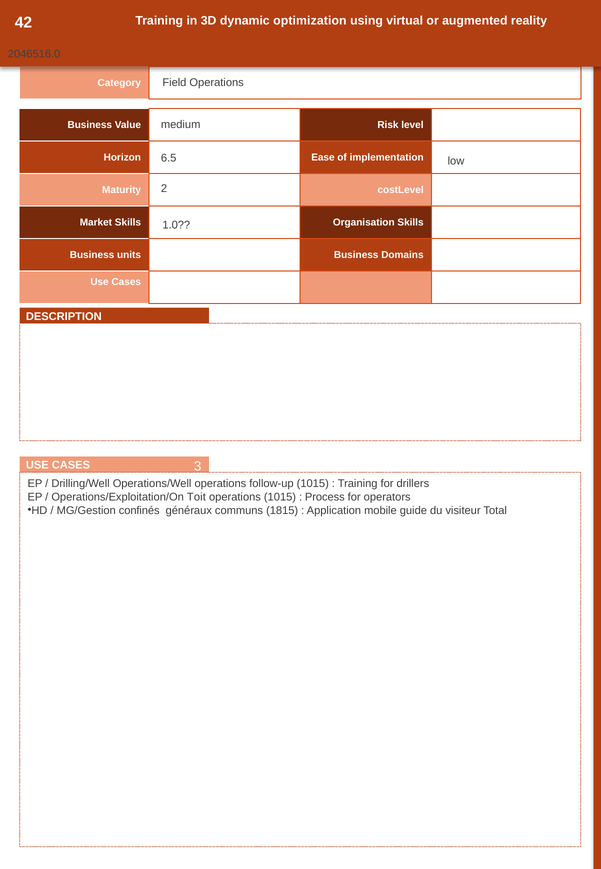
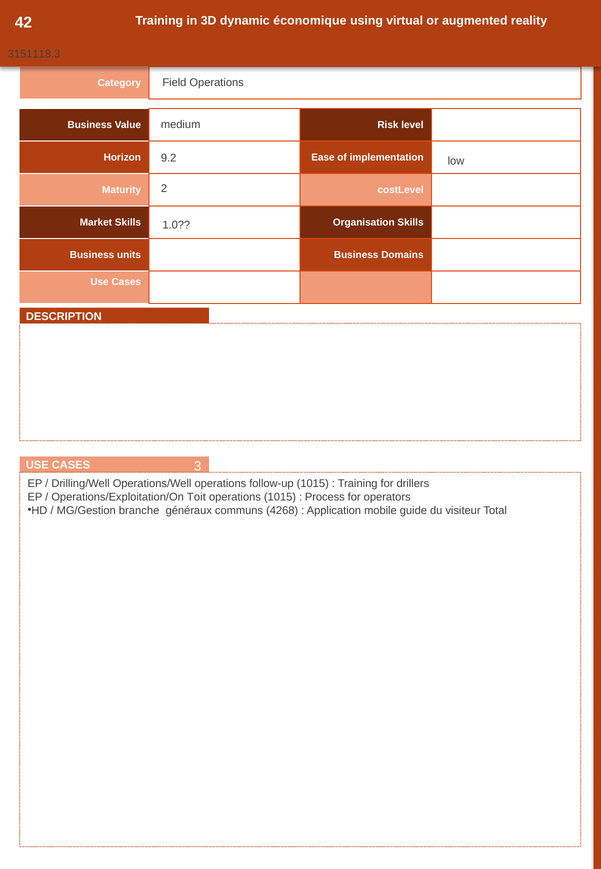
optimization: optimization -> économique (310, 20)
2046516.0: 2046516.0 -> 3151118.3 (34, 54)
6.5: 6.5 -> 9.2 (169, 158)
confinés: confinés -> branche (139, 510)
1815: 1815 -> 4268 (282, 510)
